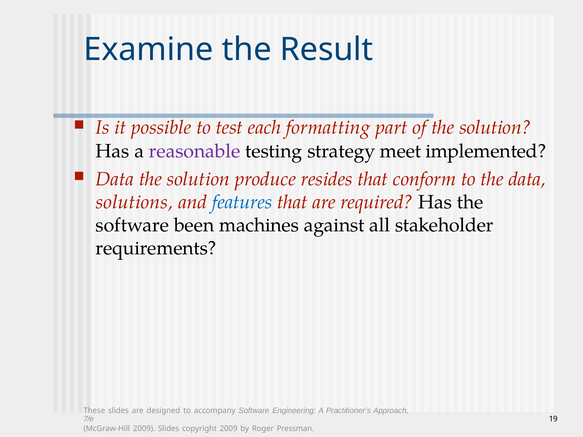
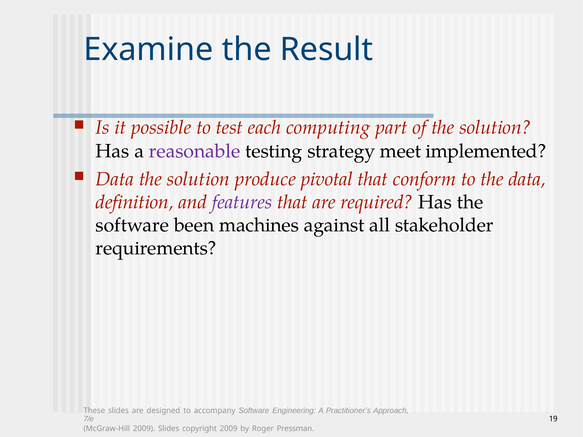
formatting: formatting -> computing (328, 128)
resides: resides -> pivotal (327, 179)
solutions: solutions -> definition (135, 202)
features colour: blue -> purple (242, 202)
